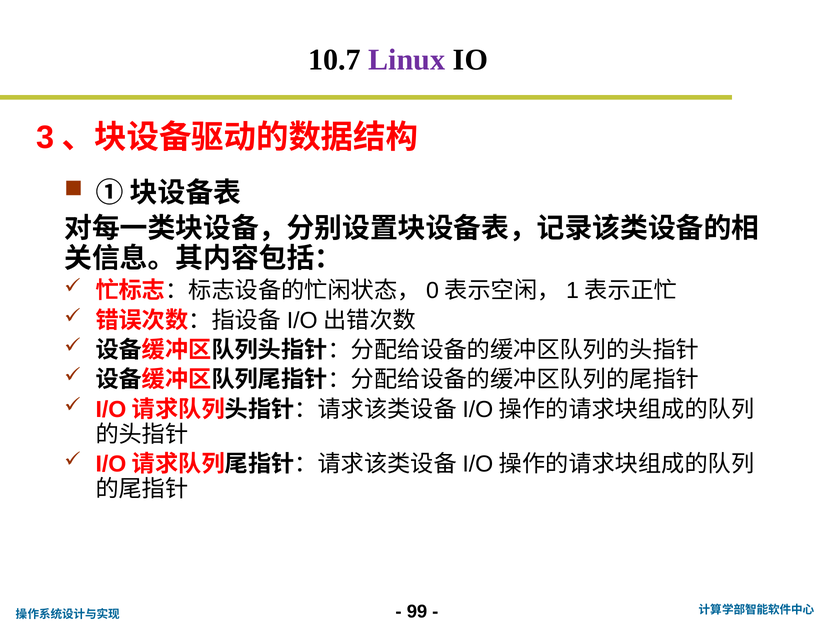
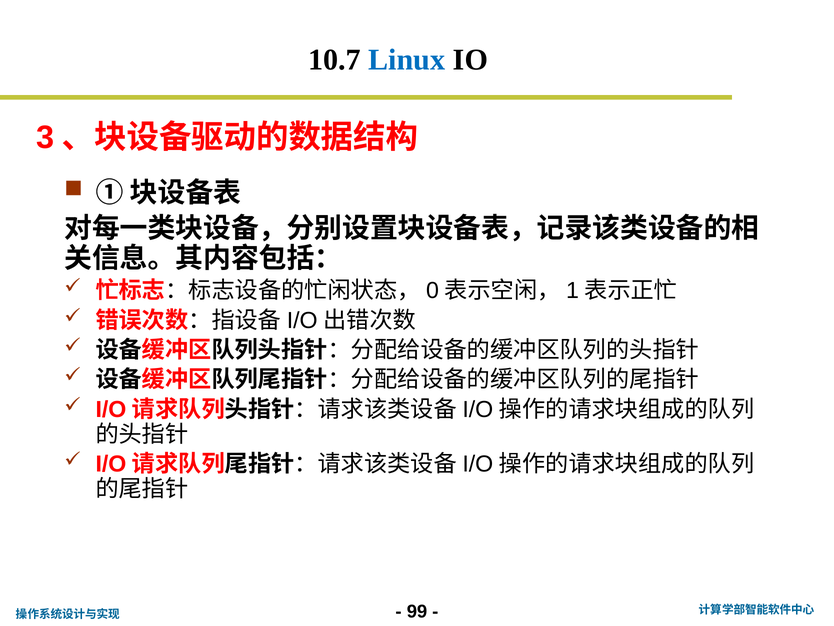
Linux colour: purple -> blue (407, 60)
